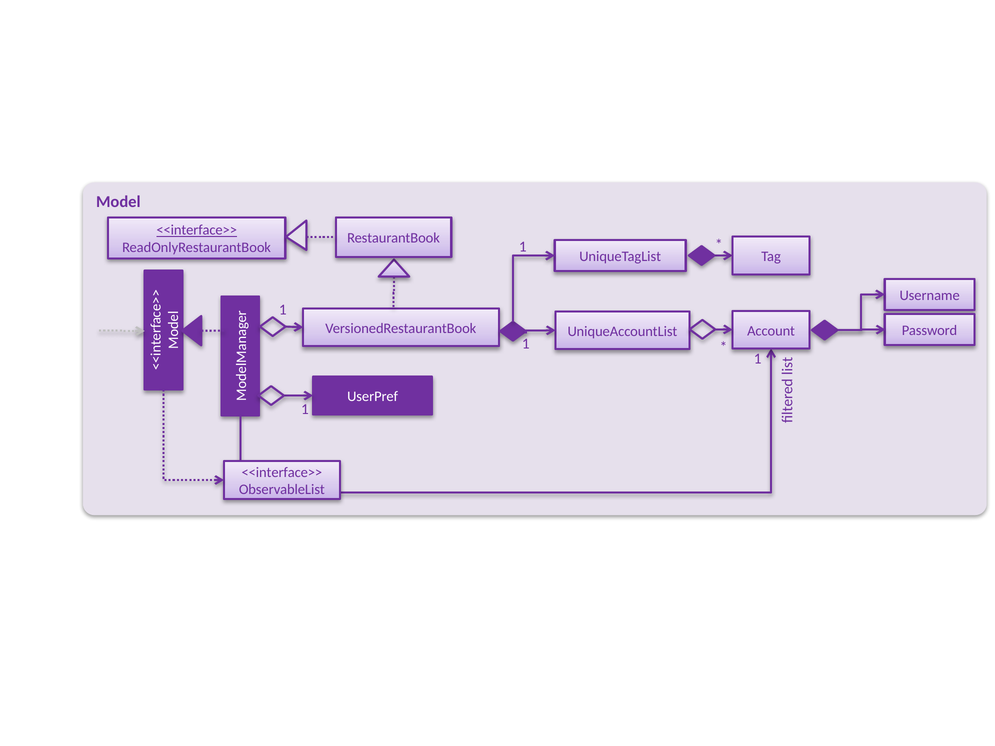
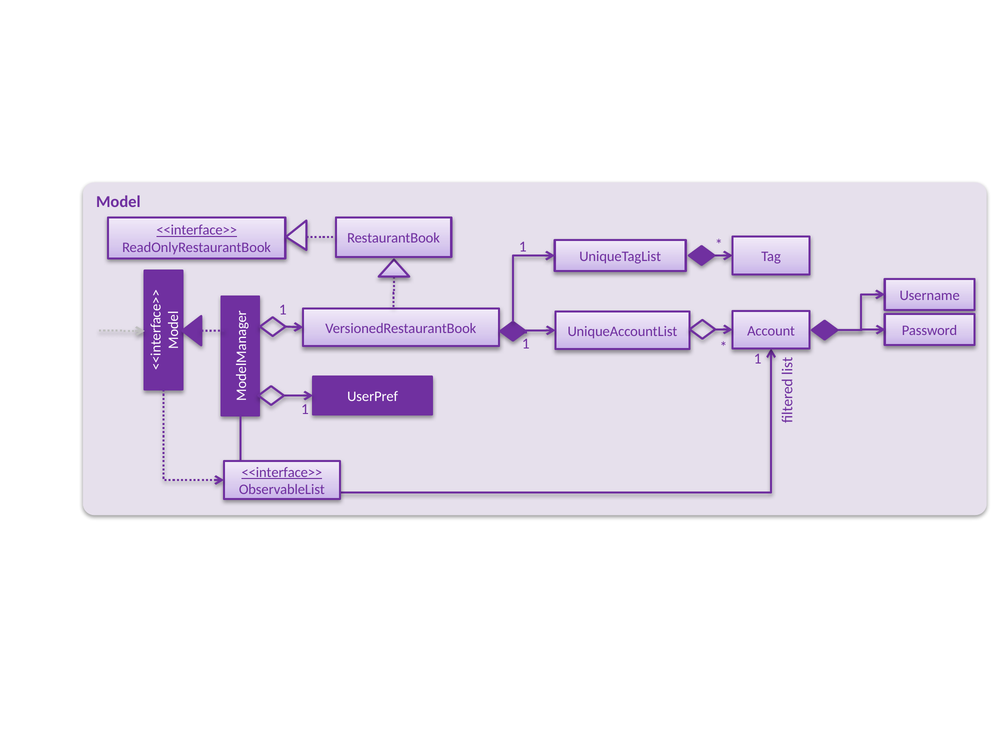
<<interface>> underline: none -> present (282, 472)
